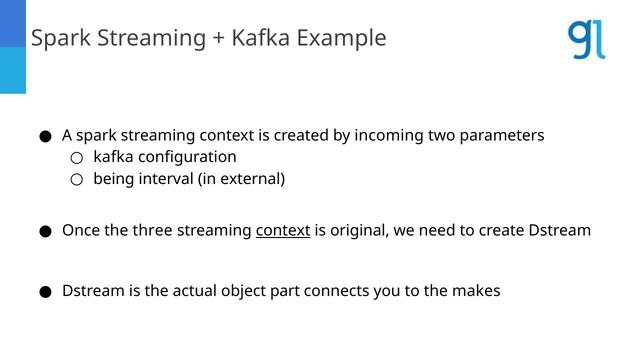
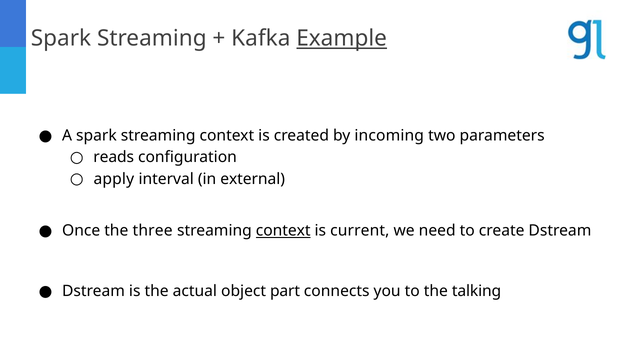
Example underline: none -> present (342, 38)
kafka: kafka -> reads (114, 157)
being: being -> apply (114, 179)
original: original -> current (360, 230)
makes: makes -> talking (477, 291)
